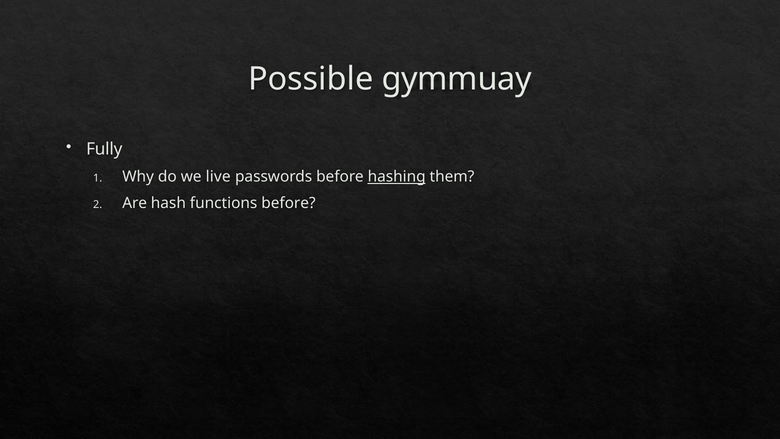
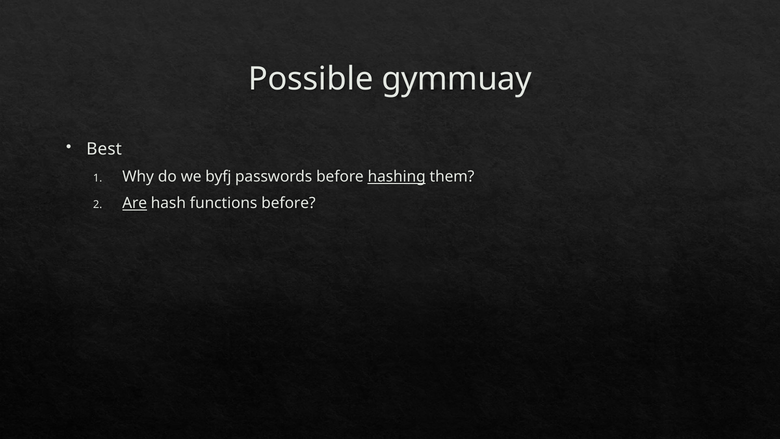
Fully: Fully -> Best (104, 149)
live: live -> byfj (218, 177)
Are underline: none -> present (135, 203)
